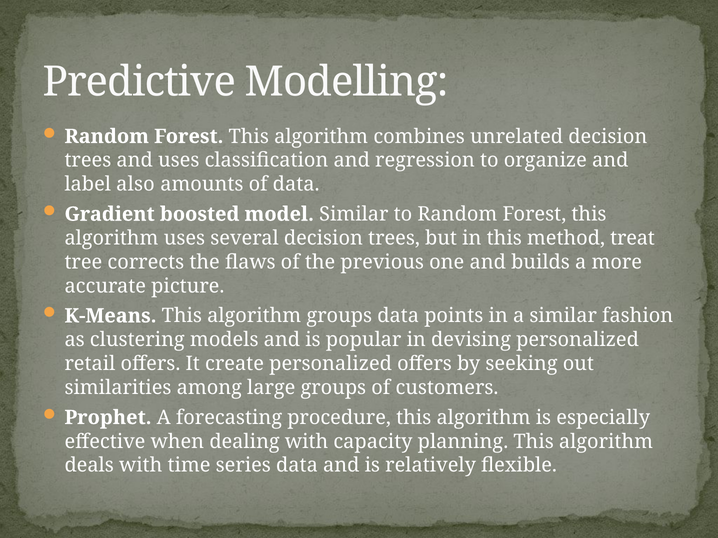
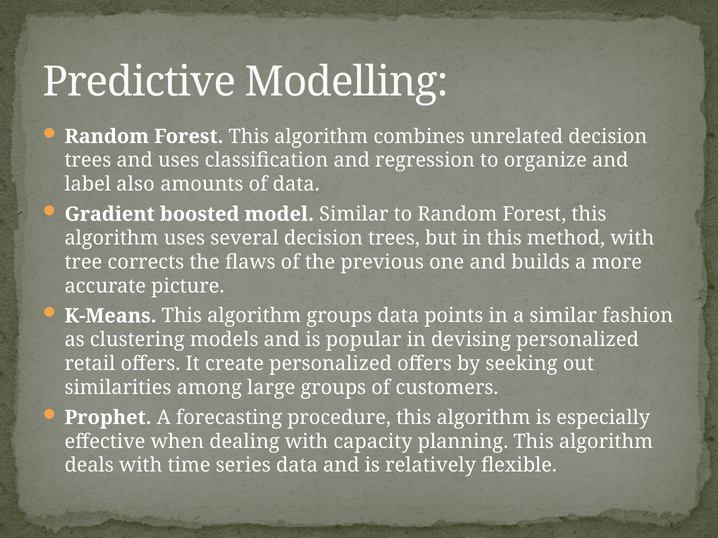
method treat: treat -> with (632, 238)
